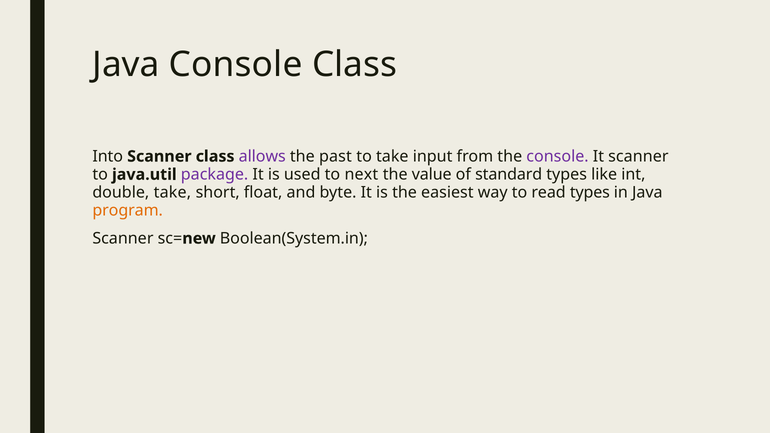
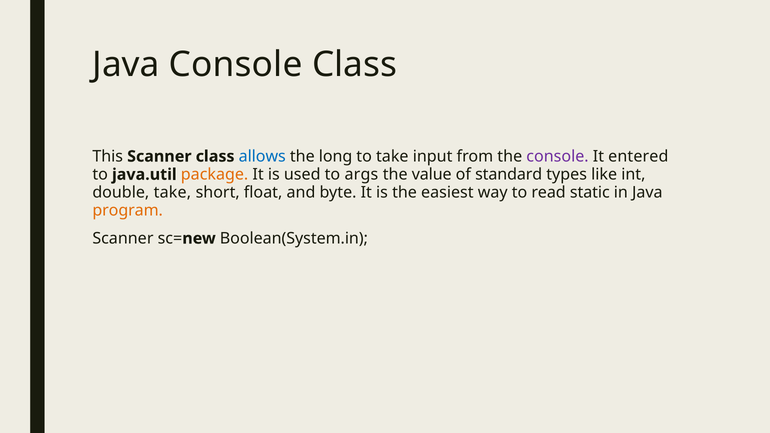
Into: Into -> This (108, 156)
allows colour: purple -> blue (262, 156)
past: past -> long (336, 156)
It scanner: scanner -> entered (638, 156)
package colour: purple -> orange (215, 175)
next: next -> args (361, 175)
read types: types -> static (590, 193)
